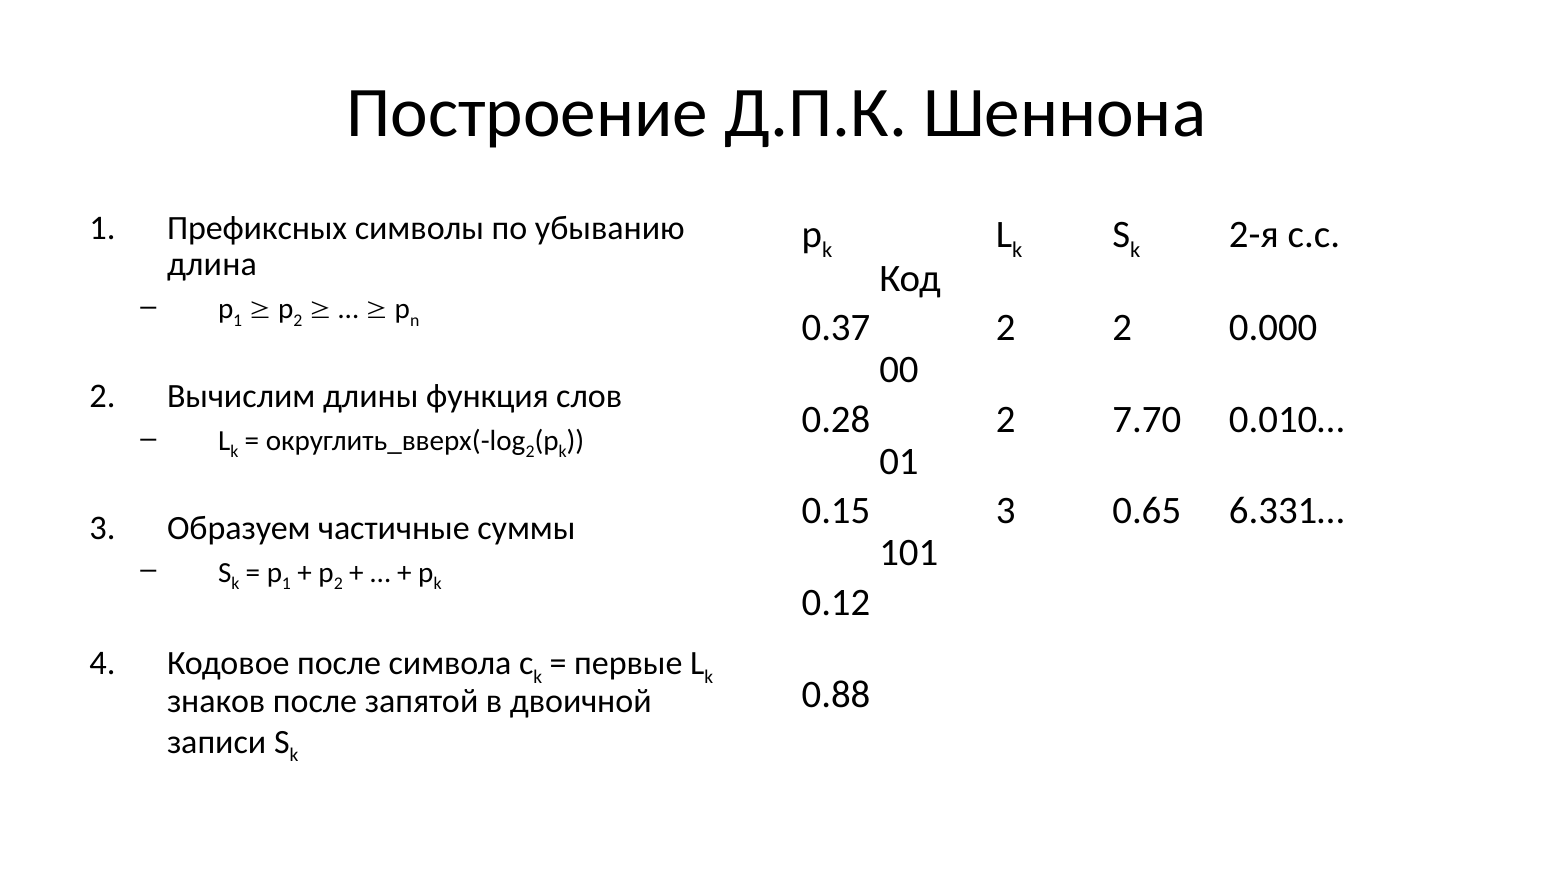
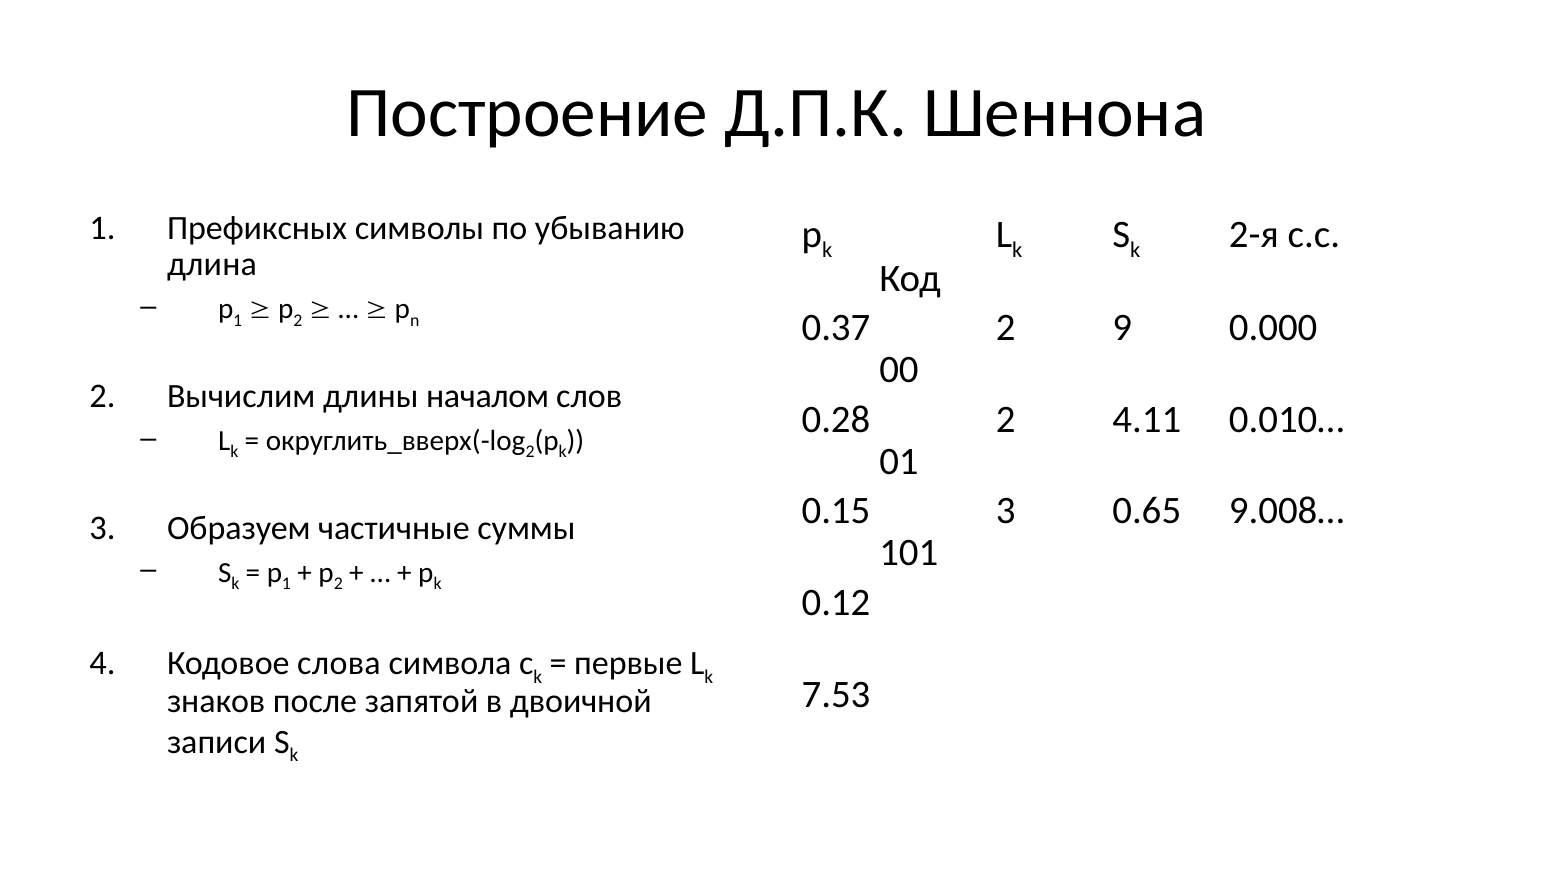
2 2: 2 -> 9 (1122, 328)
функция: функция -> началом (488, 396)
7.70: 7.70 -> 4.11 (1147, 420)
6.331…: 6.331… -> 9.008… (1287, 511)
Кодовое после: после -> слова (339, 664)
0.88: 0.88 -> 7.53 (836, 694)
